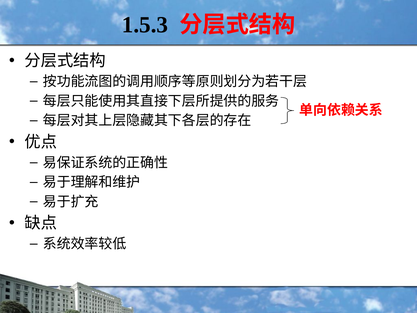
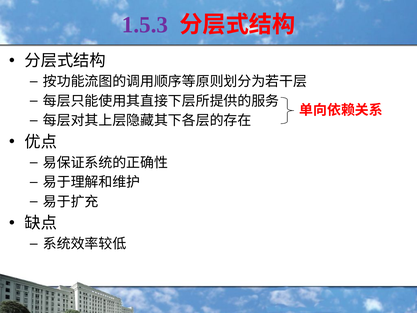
1.5.3 colour: black -> purple (145, 25)
